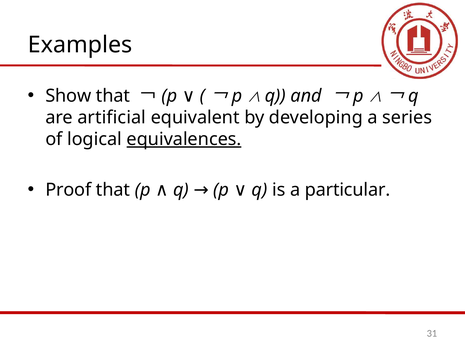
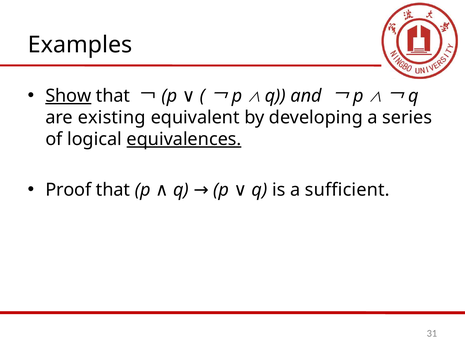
Show underline: none -> present (68, 96)
artificial: artificial -> existing (112, 117)
particular: particular -> sufficient (347, 190)
